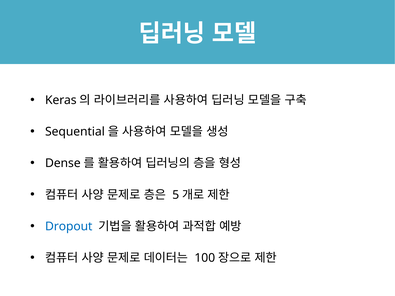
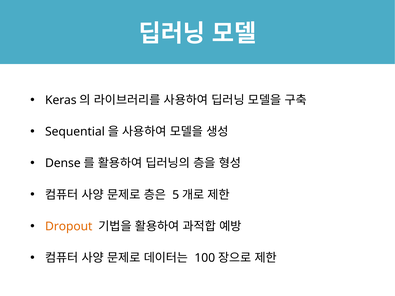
Dropout colour: blue -> orange (69, 227)
